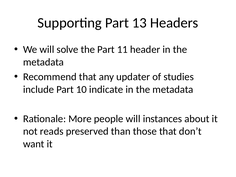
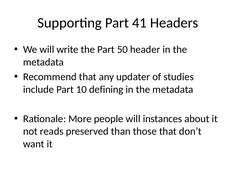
13: 13 -> 41 (139, 23)
solve: solve -> write (68, 50)
11: 11 -> 50 (122, 50)
indicate: indicate -> defining (106, 89)
